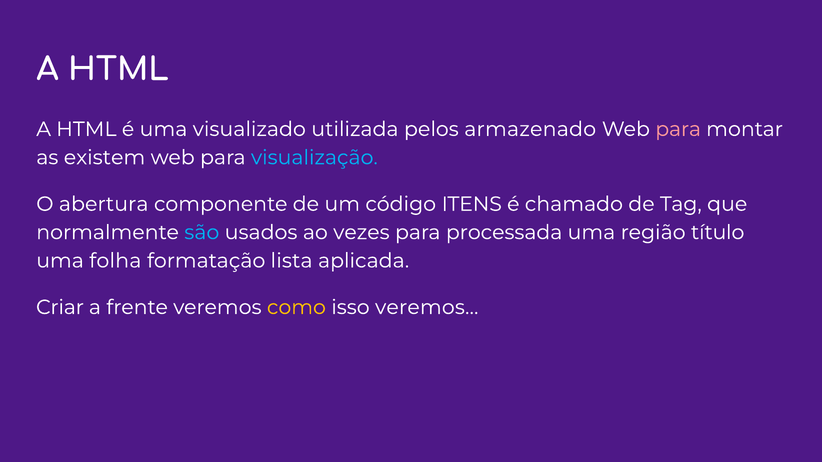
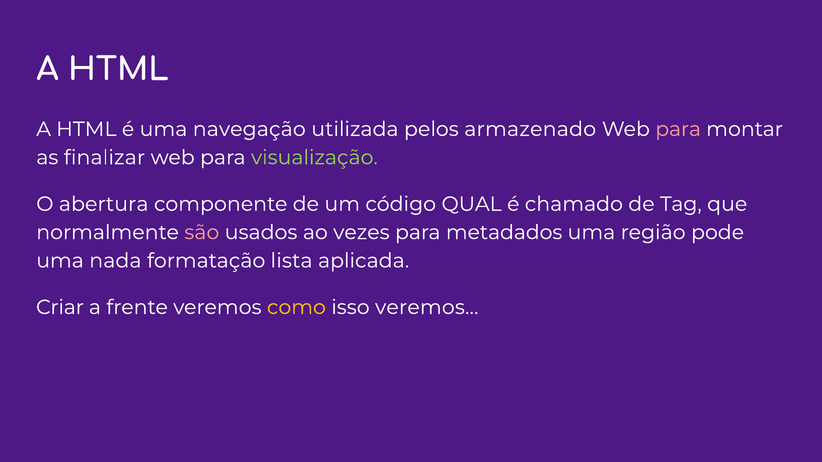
visualizado: visualizado -> navegação (249, 129)
existem: existem -> finalizar (104, 158)
visualização colour: light blue -> light green (314, 158)
ITENS: ITENS -> QUAL (472, 204)
são colour: light blue -> pink (202, 233)
processada: processada -> metadados (504, 233)
título: título -> pode (718, 233)
folha: folha -> nada (115, 261)
